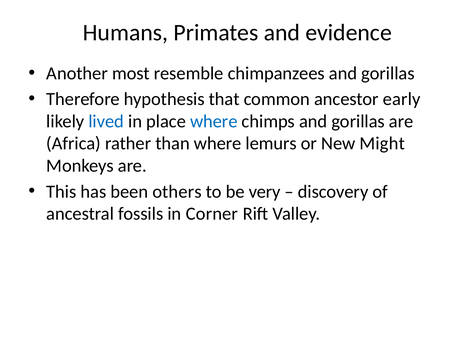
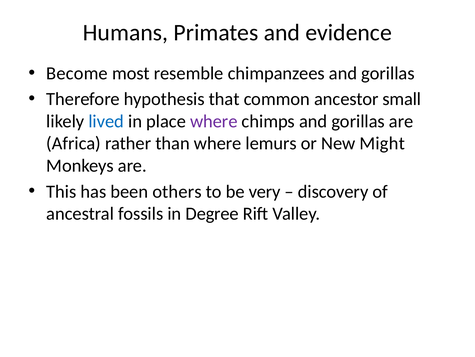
Another: Another -> Become (77, 73)
early: early -> small (402, 99)
where colour: blue -> purple (214, 121)
Corner: Corner -> Degree (212, 213)
